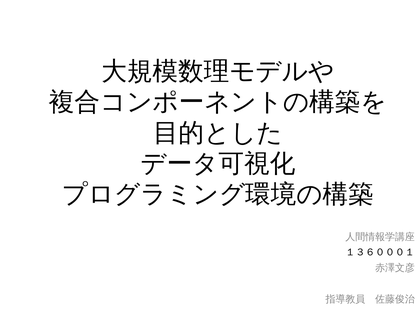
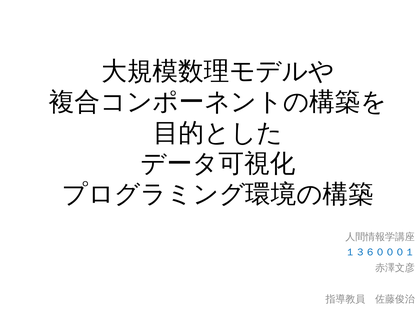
１３６０００１ colour: black -> blue (380, 253)
